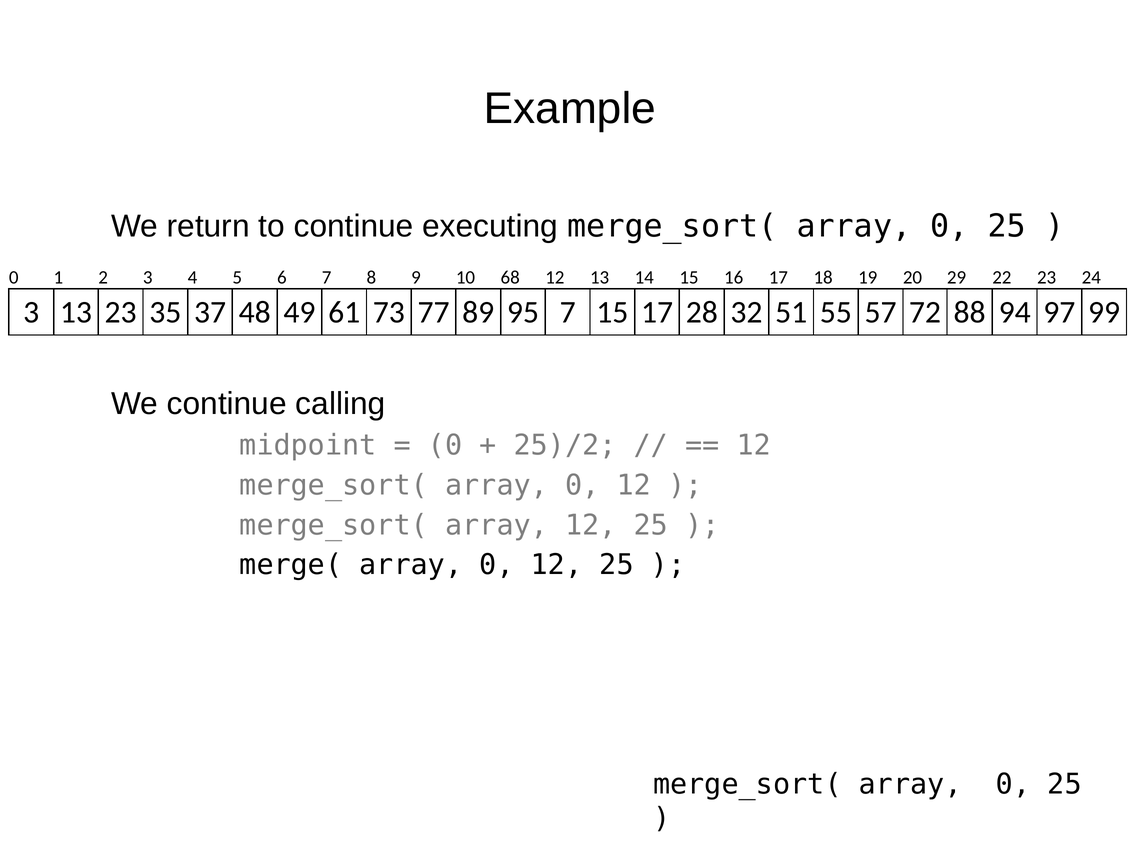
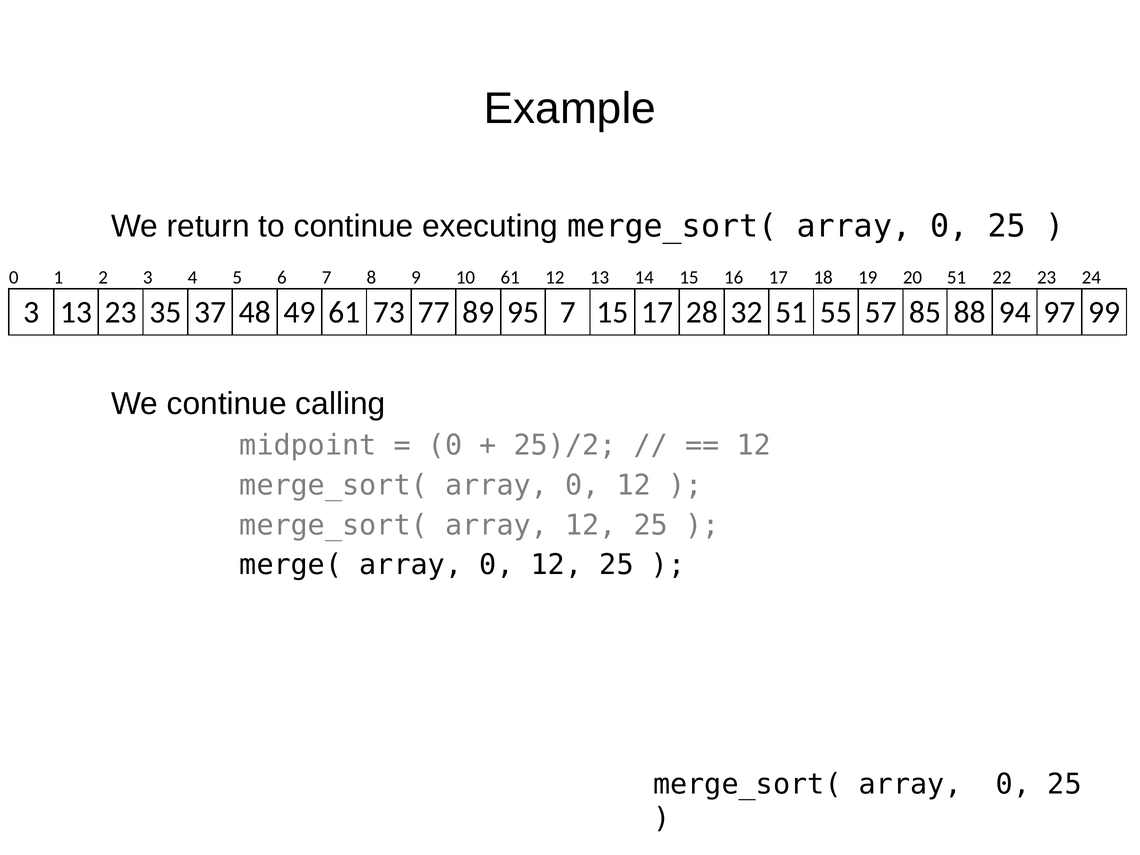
10 68: 68 -> 61 (510, 278)
20 29: 29 -> 51 (957, 278)
72: 72 -> 85 (925, 312)
